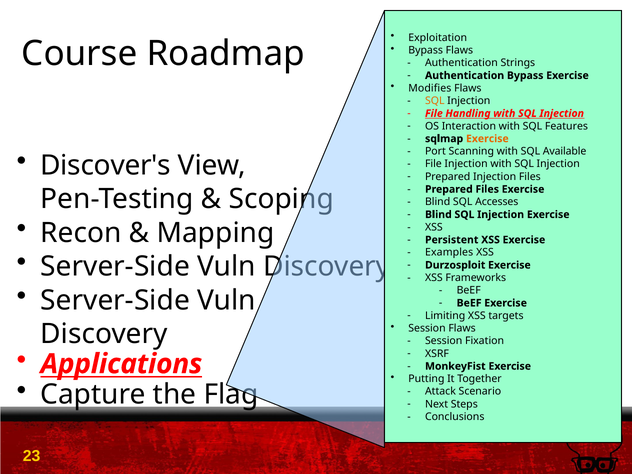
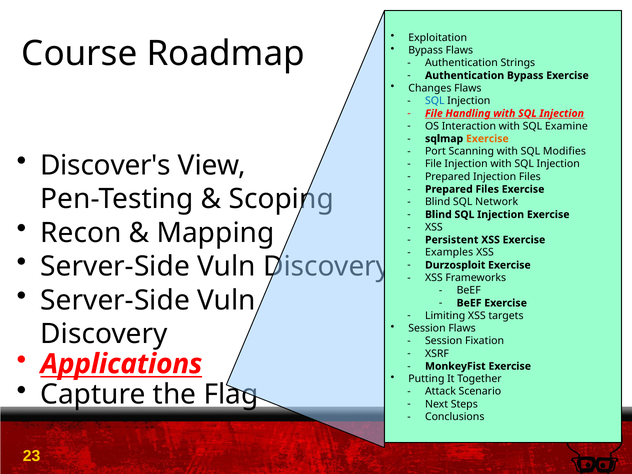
Modifies: Modifies -> Changes (430, 88)
SQL colour: orange -> blue (435, 101)
Features: Features -> Examine (566, 126)
Available: Available -> Modifies (564, 151)
Accesses: Accesses -> Network (497, 202)
